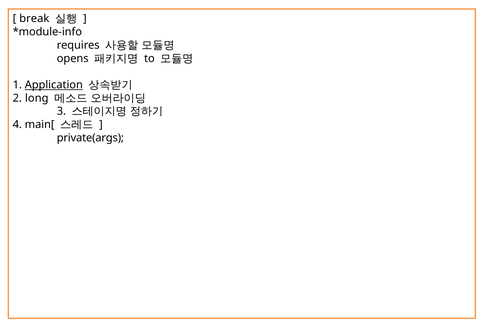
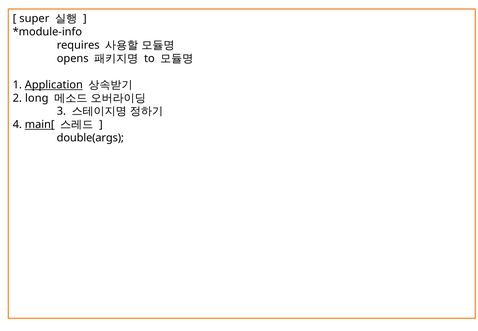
break: break -> super (34, 19)
main[ underline: none -> present (40, 125)
private(args: private(args -> double(args (90, 138)
